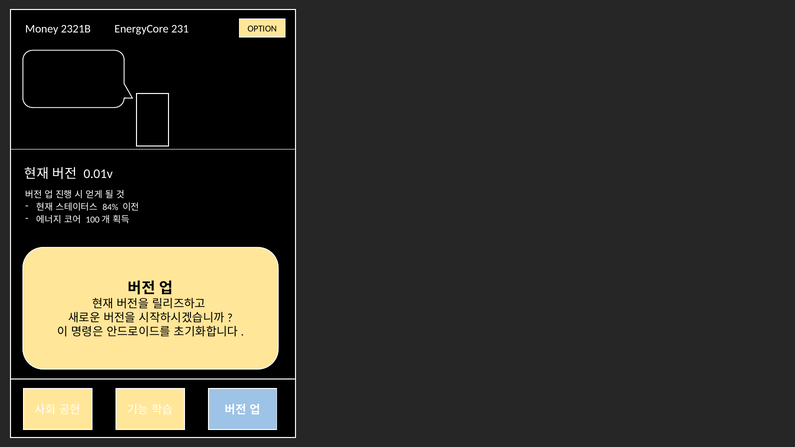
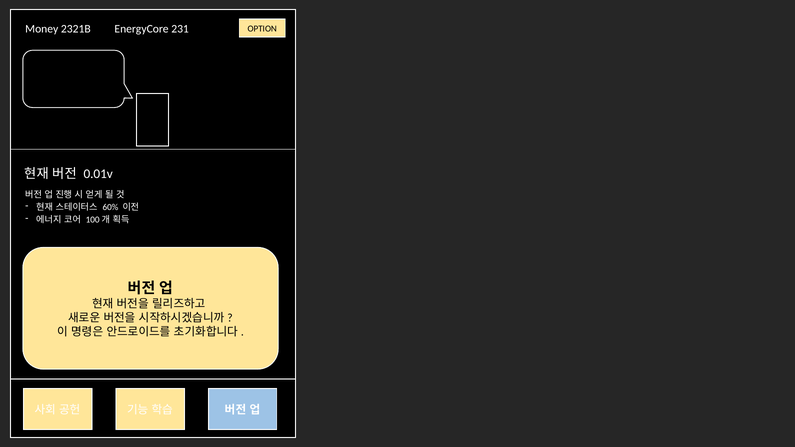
84%: 84% -> 60% (110, 207)
